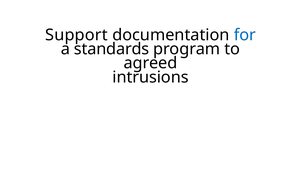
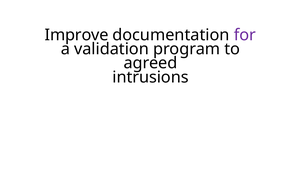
Support: Support -> Improve (77, 35)
for colour: blue -> purple (245, 35)
standards: standards -> validation (112, 49)
